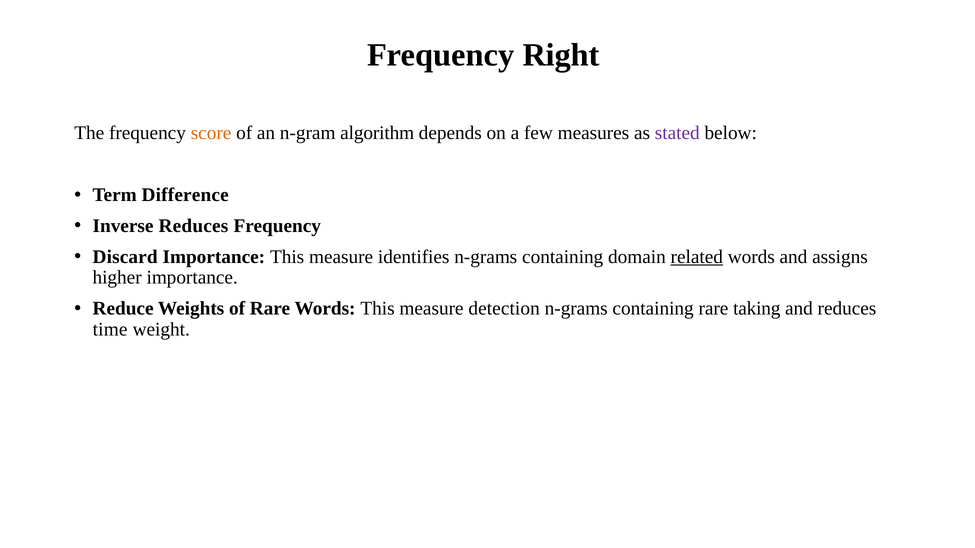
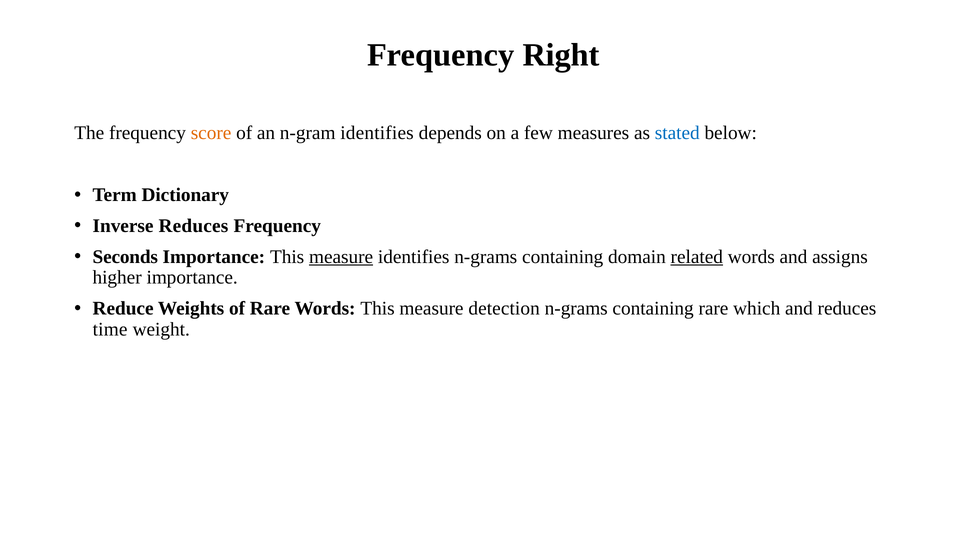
n-gram algorithm: algorithm -> identifies (377, 133)
stated colour: purple -> blue (677, 133)
Difference: Difference -> Dictionary (185, 195)
Discard: Discard -> Seconds (125, 257)
measure underline: none -> present (341, 257)
taking: taking -> which (757, 309)
